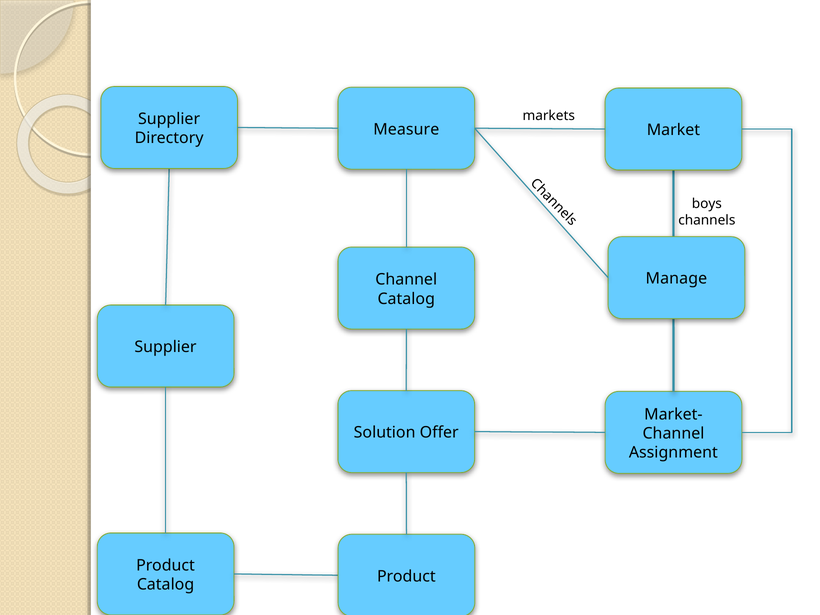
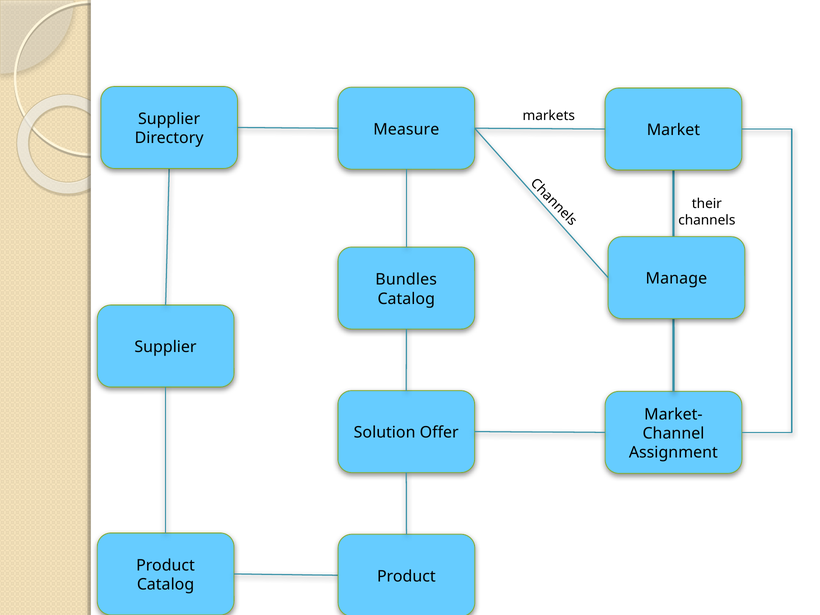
boys: boys -> their (707, 204)
Channel: Channel -> Bundles (406, 280)
